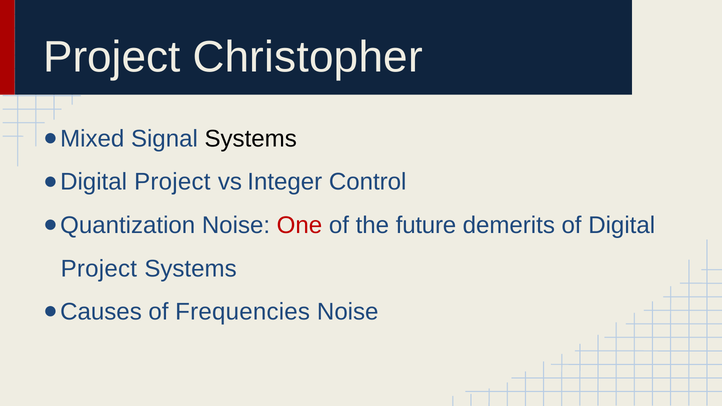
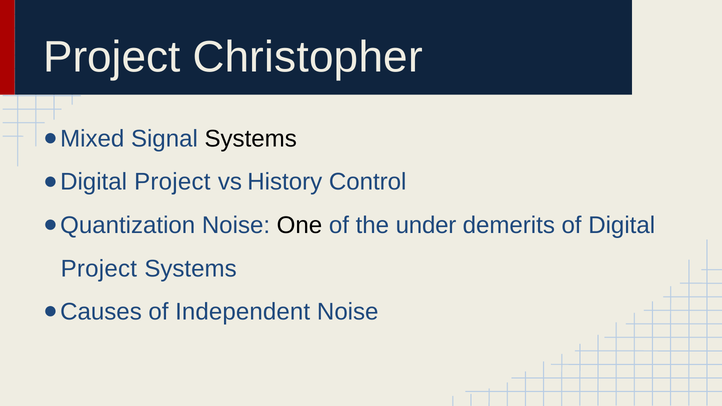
Integer: Integer -> History (285, 182)
One colour: red -> black (299, 225)
future: future -> under (426, 225)
Frequencies: Frequencies -> Independent (243, 312)
